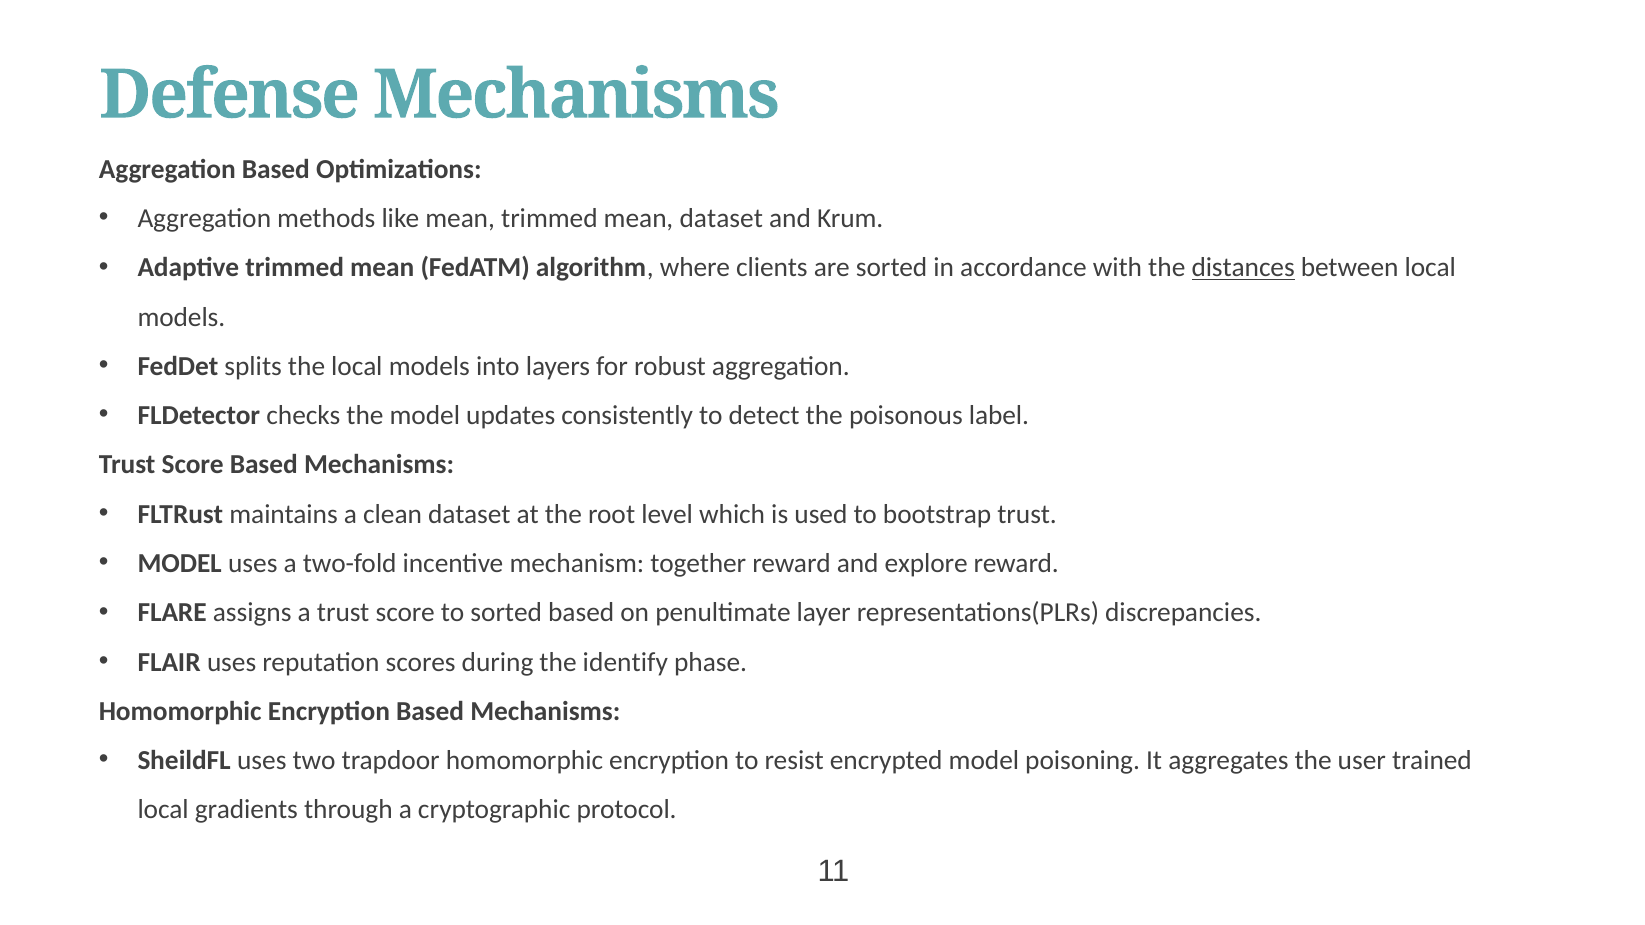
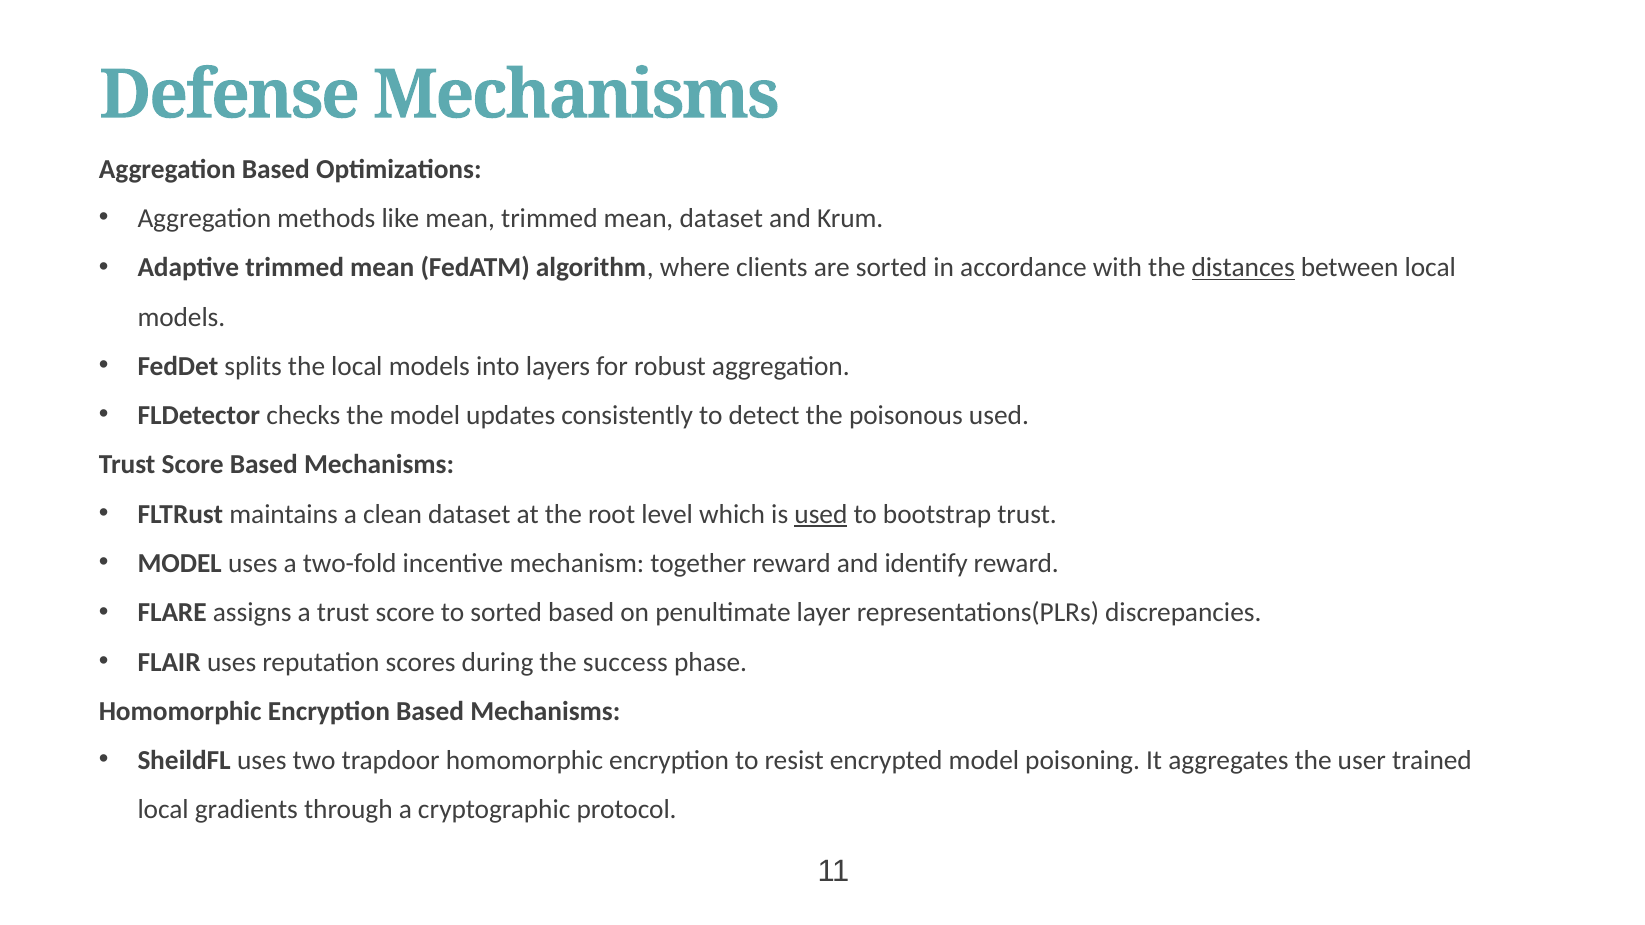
poisonous label: label -> used (999, 416)
used underline: none -> present (821, 514)
explore: explore -> identify (926, 564)
identify: identify -> success (625, 662)
